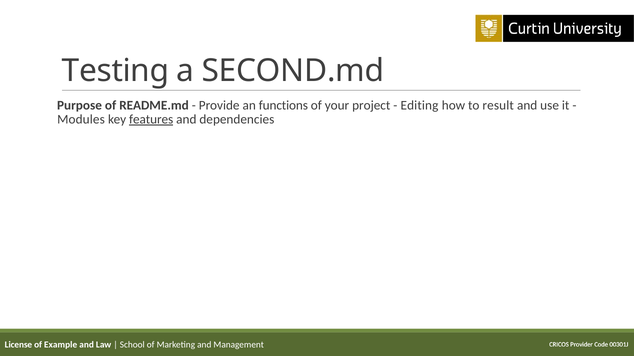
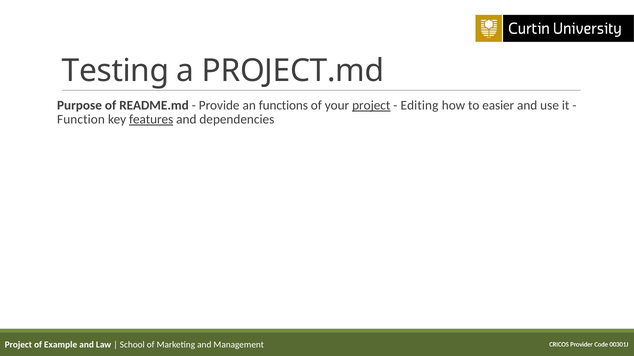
SECOND.md: SECOND.md -> PROJECT.md (293, 71)
project underline: none -> present (371, 105)
result: result -> easier (498, 105)
Modules: Modules -> Function (81, 120)
License: License -> Project (18, 345)
